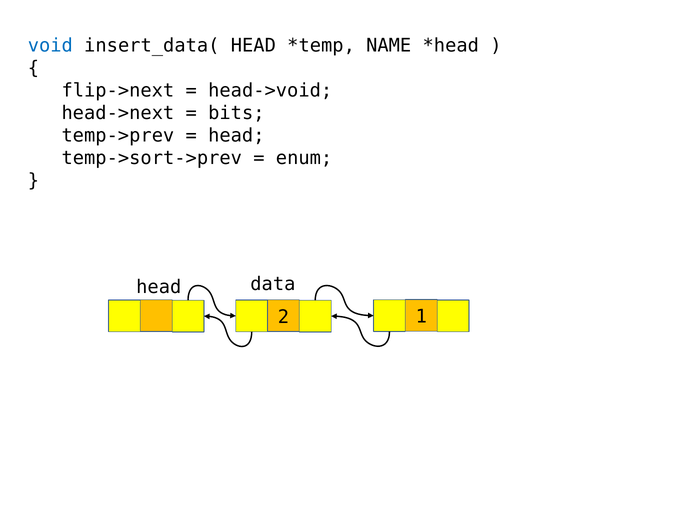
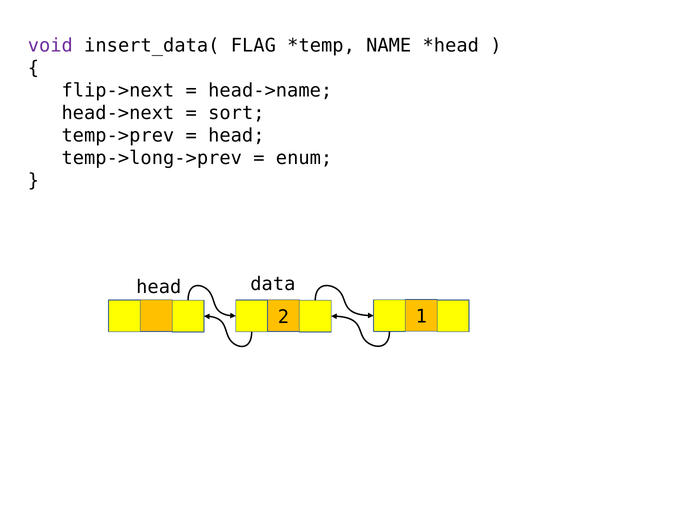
void colour: blue -> purple (50, 46)
insert_data( HEAD: HEAD -> FLAG (253, 46)
head->void: head->void -> head->name (270, 90)
bits: bits -> sort (236, 113)
temp->sort->prev: temp->sort->prev -> temp->long->prev (152, 158)
